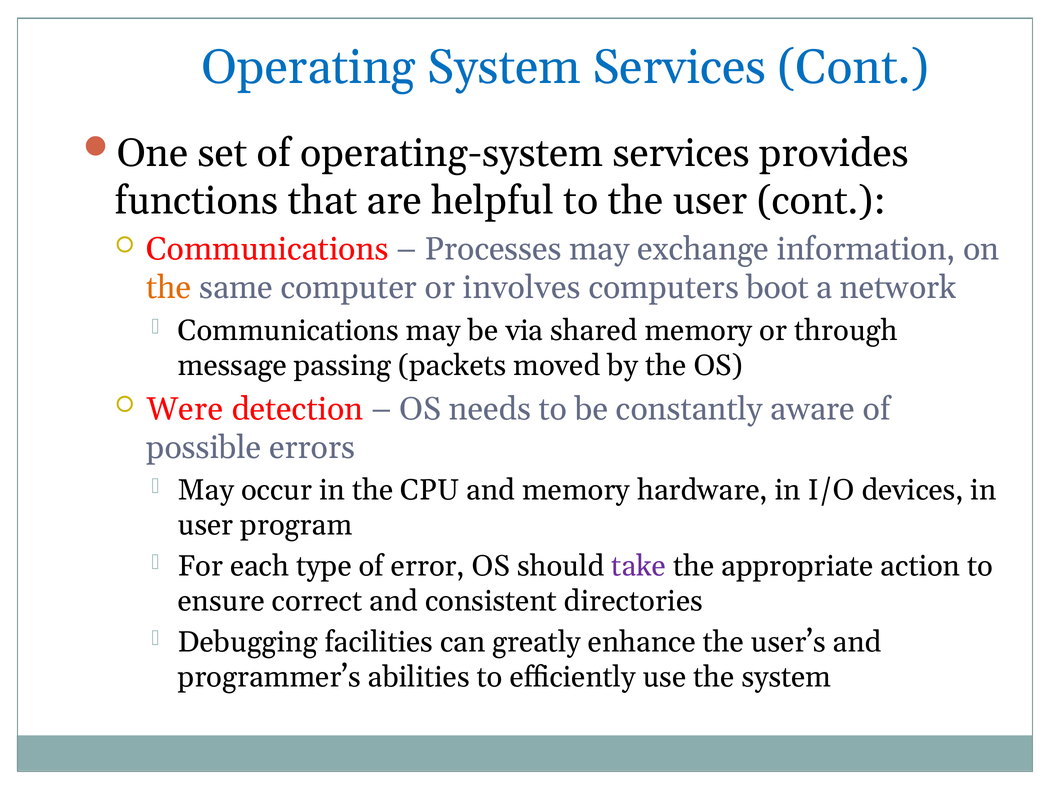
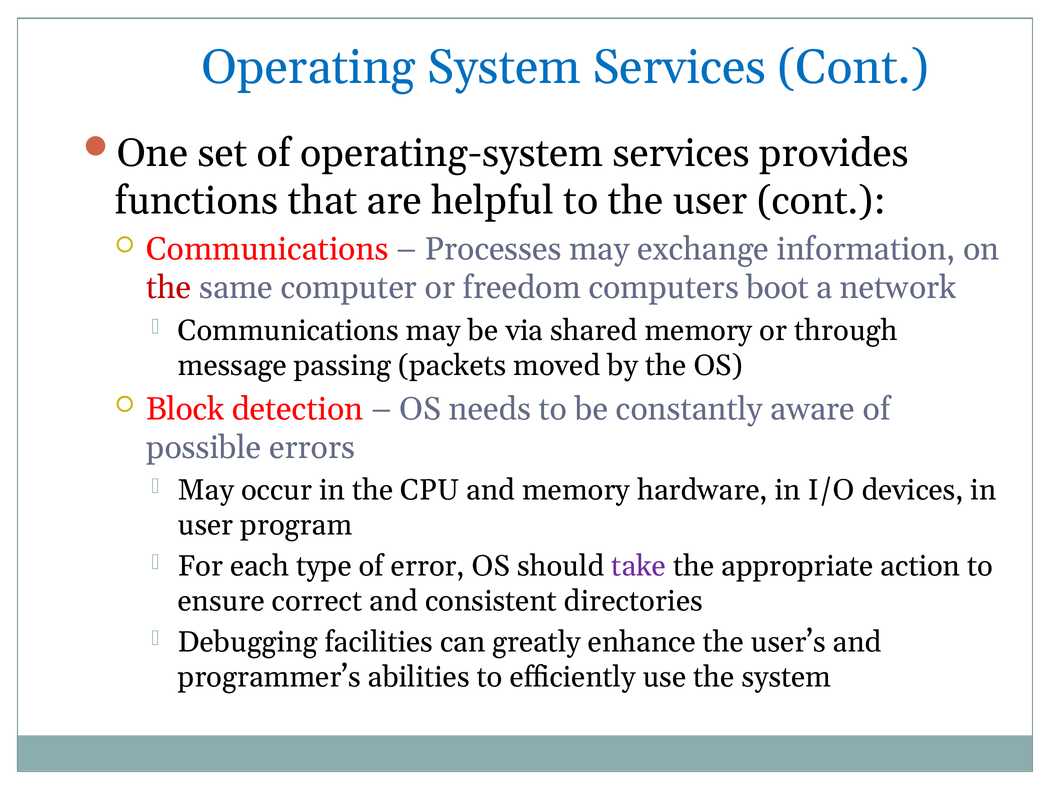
the colour: orange -> red (169, 288)
involves: involves -> freedom (522, 288)
Were: Were -> Block (185, 409)
